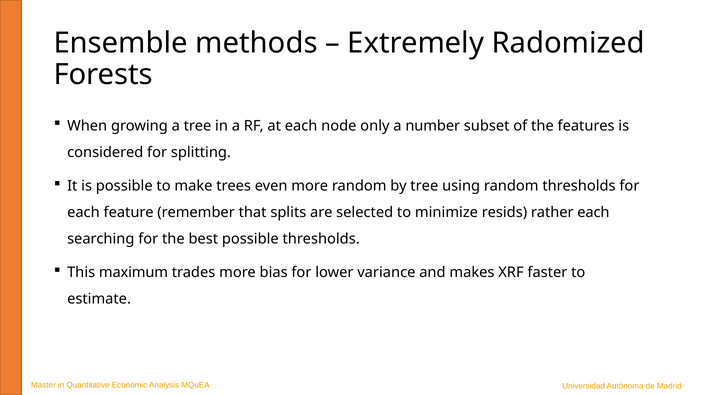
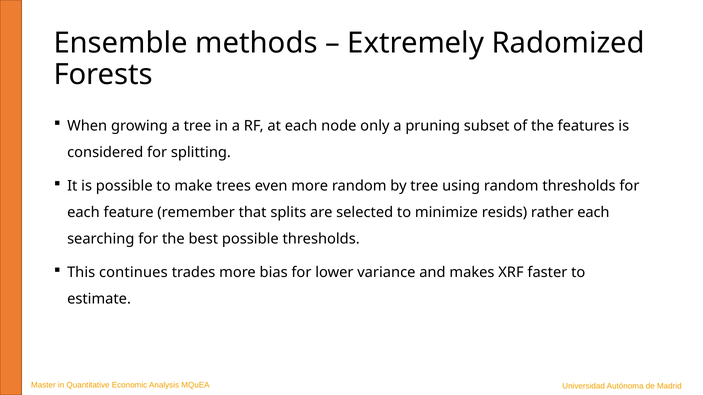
number: number -> pruning (433, 126)
maximum: maximum -> continues (133, 273)
